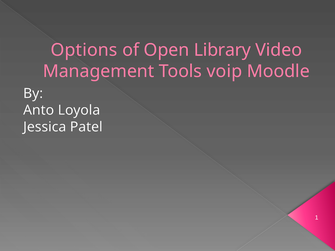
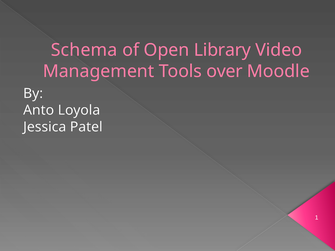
Options: Options -> Schema (84, 50)
voip: voip -> over (225, 71)
